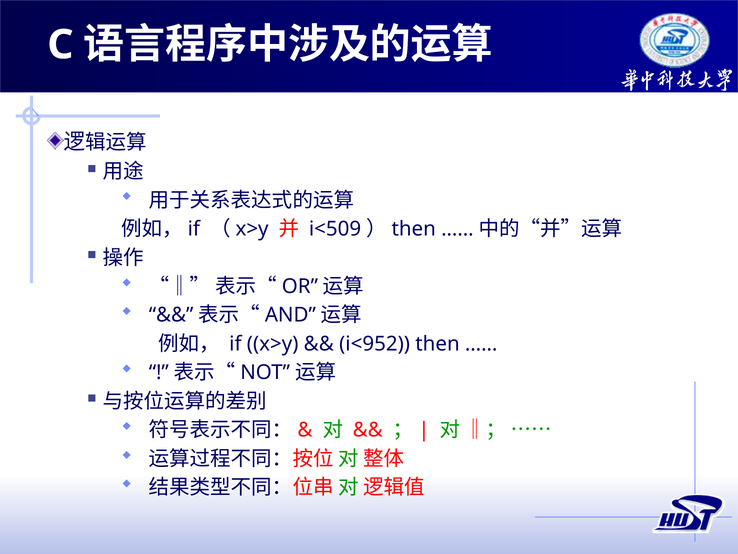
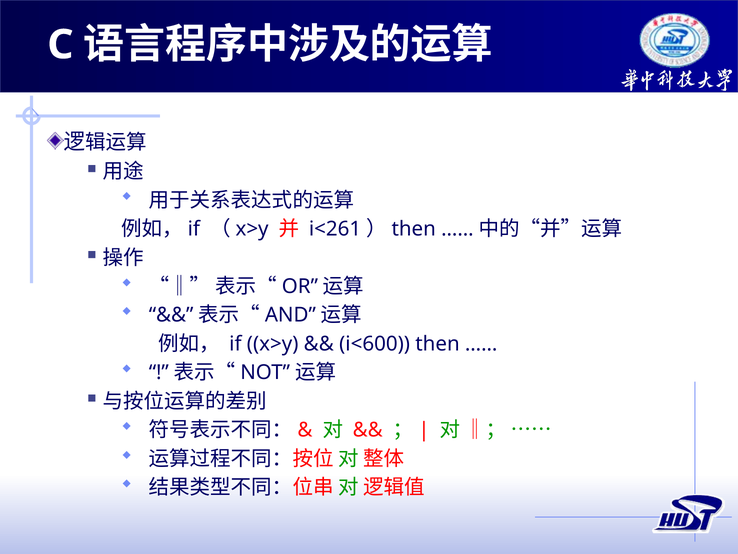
i<509: i<509 -> i<261 (335, 229)
i<952: i<952 -> i<600 (375, 344)
